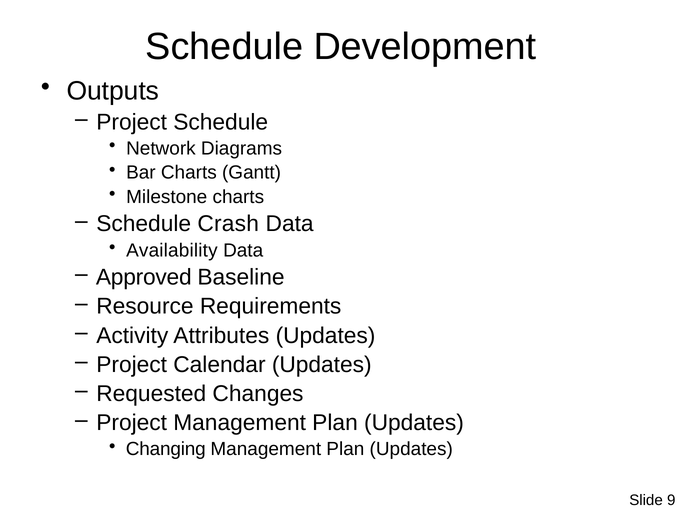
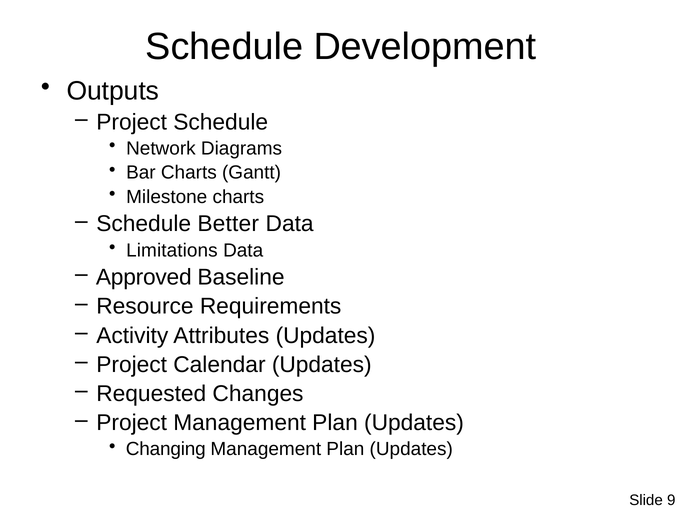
Crash: Crash -> Better (228, 224)
Availability: Availability -> Limitations (172, 250)
